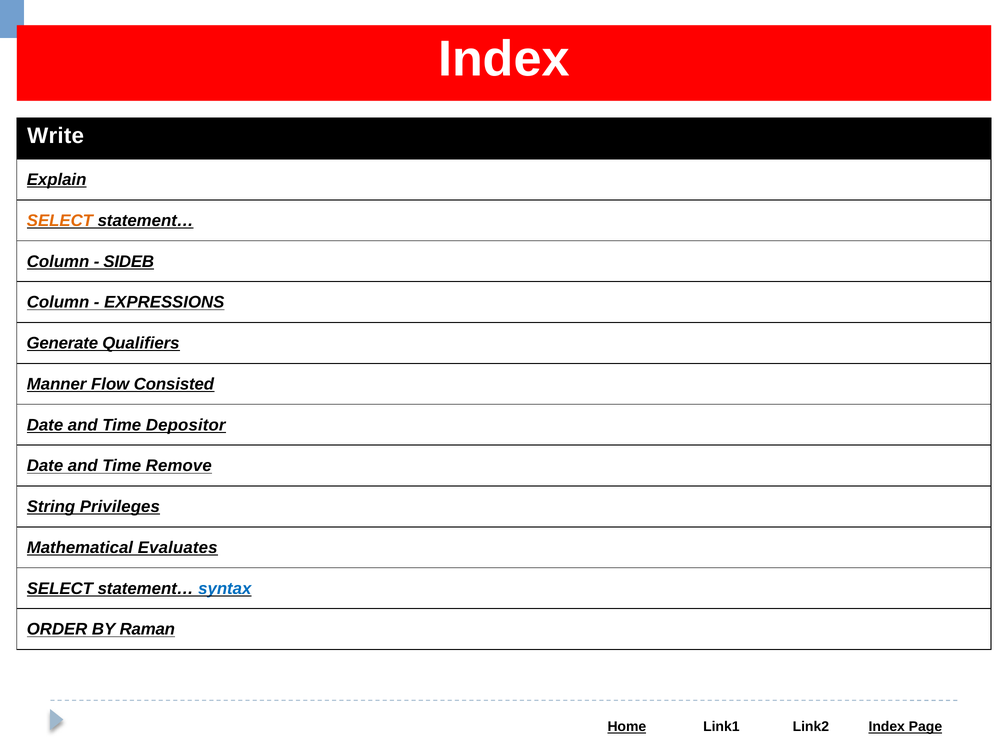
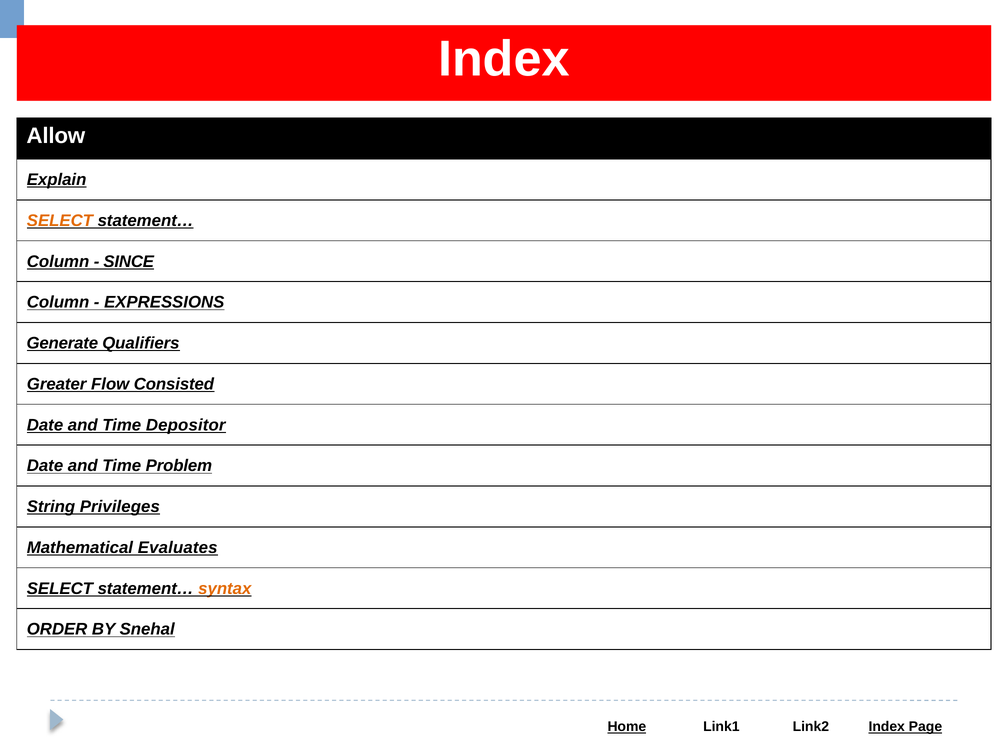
Write: Write -> Allow (56, 136)
SIDEB: SIDEB -> SINCE (129, 262)
Manner: Manner -> Greater (57, 384)
Remove: Remove -> Problem (179, 466)
syntax colour: blue -> orange (225, 589)
Raman: Raman -> Snehal (147, 629)
